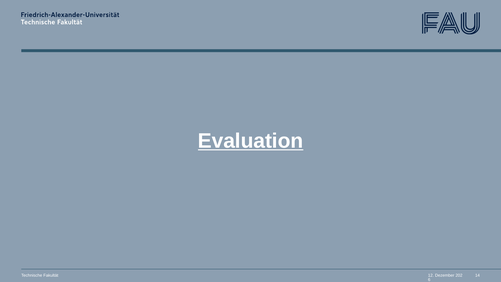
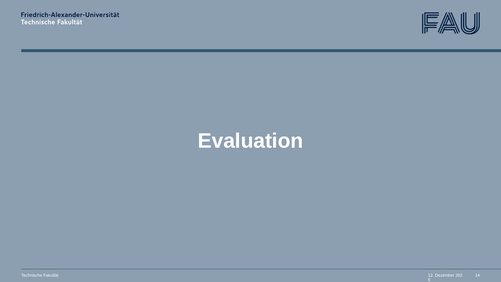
Evaluation underline: present -> none (251, 141)
